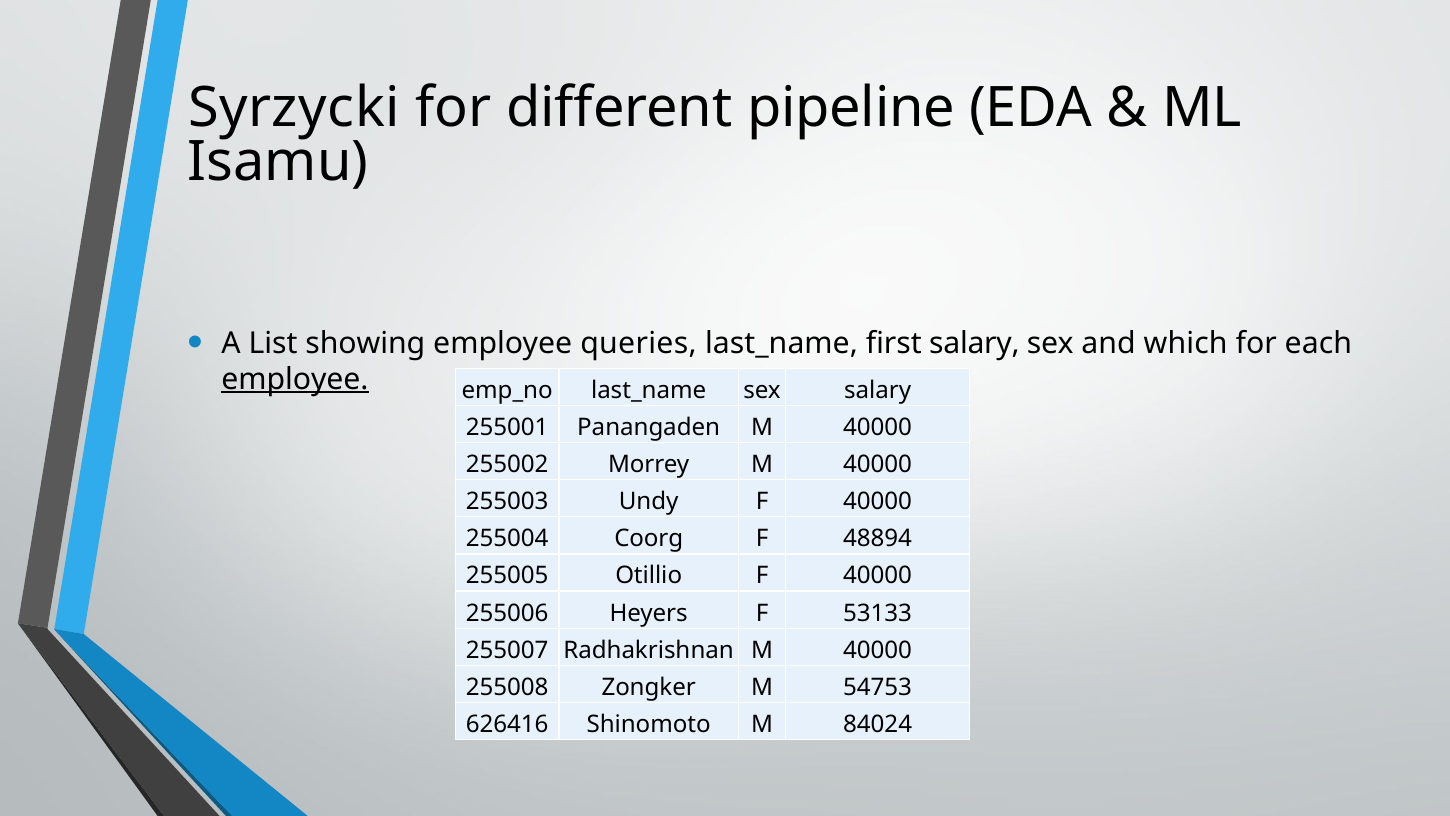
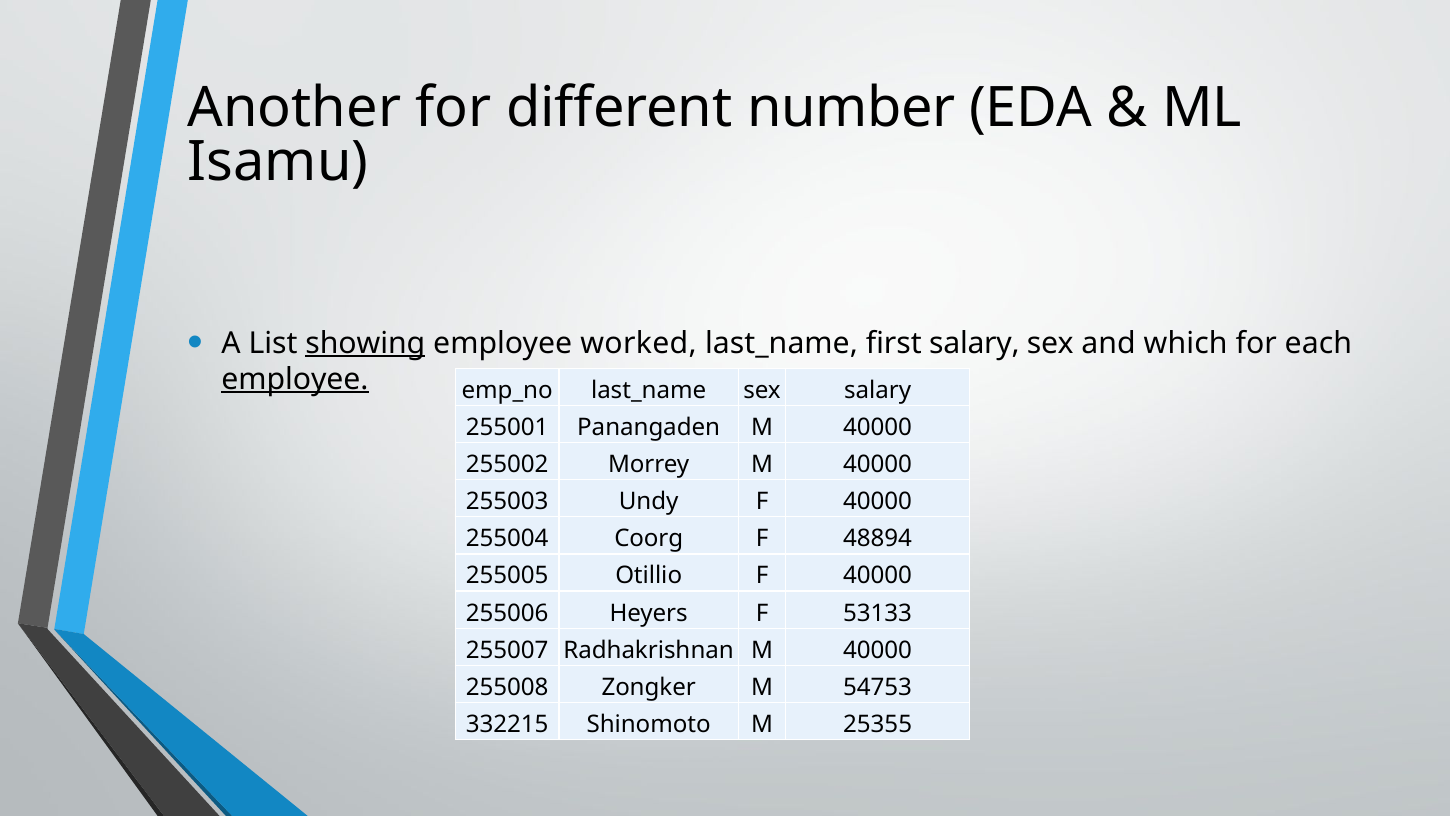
Syrzycki: Syrzycki -> Another (294, 108)
pipeline: pipeline -> number (851, 108)
showing underline: none -> present (365, 343)
queries: queries -> worked (639, 343)
626416: 626416 -> 332215 (507, 724)
84024: 84024 -> 25355 (878, 724)
